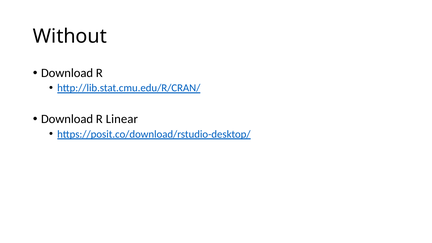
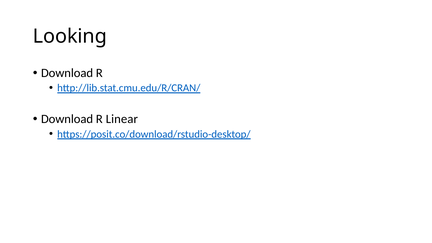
Without: Without -> Looking (70, 36)
